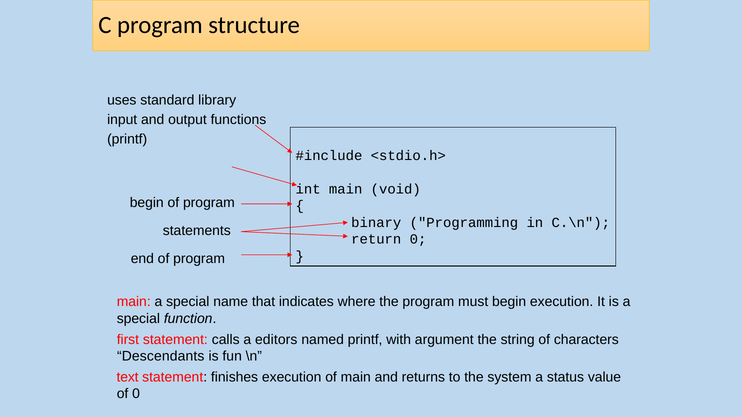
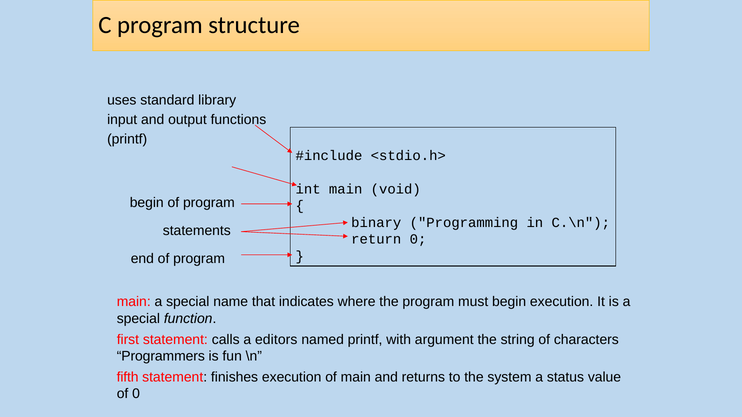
Descendants: Descendants -> Programmers (161, 356)
text: text -> fifth (128, 377)
